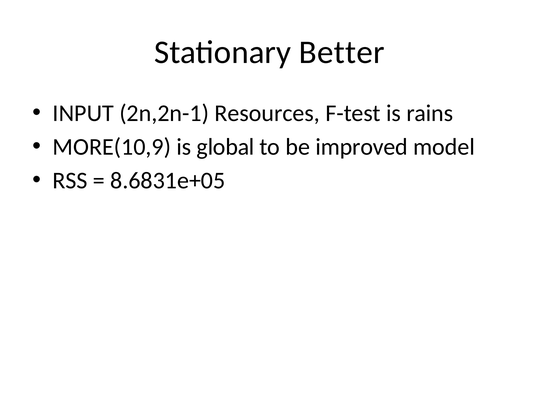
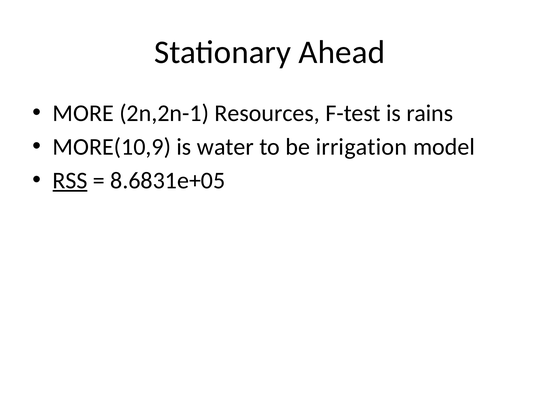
Better: Better -> Ahead (342, 52)
INPUT: INPUT -> MORE (83, 113)
global: global -> water (225, 147)
improved: improved -> irrigation (361, 147)
RSS underline: none -> present (70, 181)
